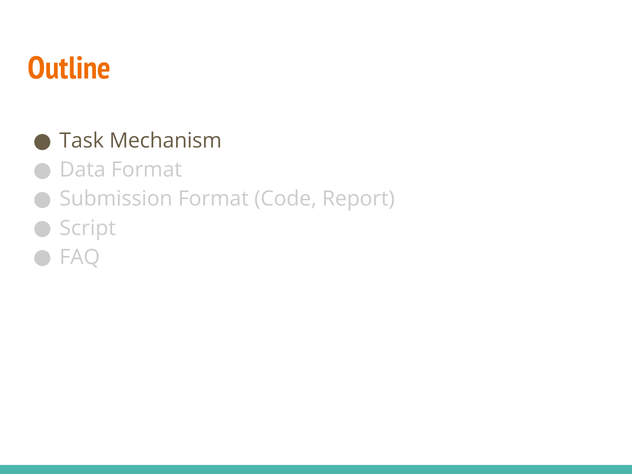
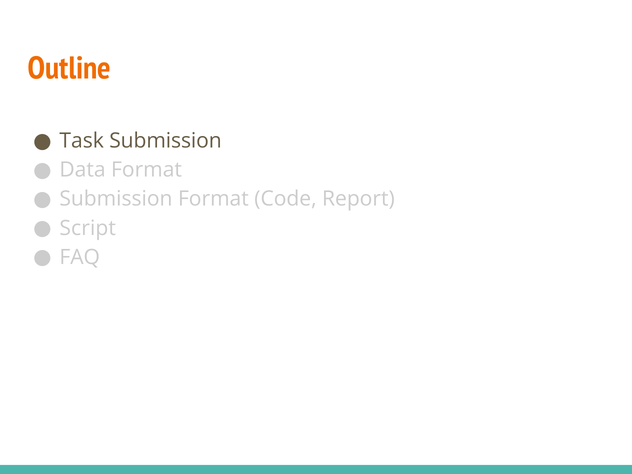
Task Mechanism: Mechanism -> Submission (166, 141)
